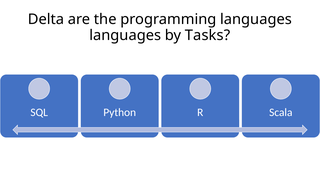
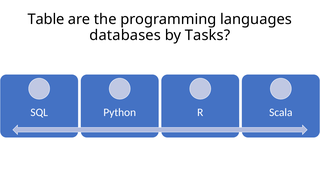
Delta: Delta -> Table (46, 19)
languages: languages -> databases (125, 35)
